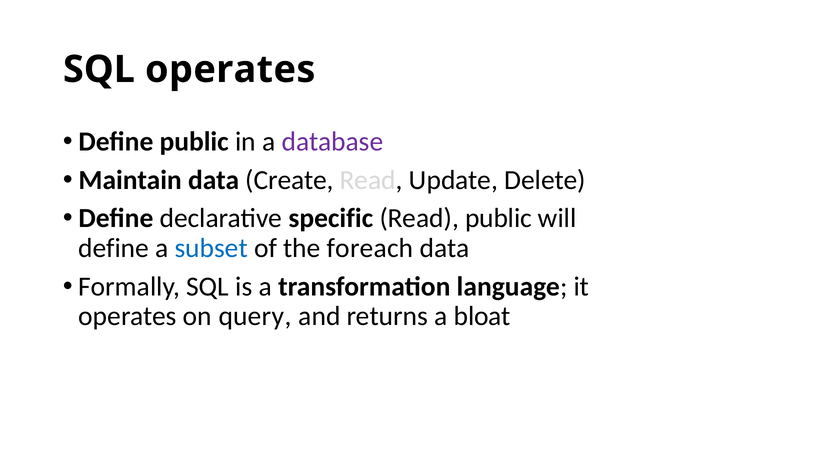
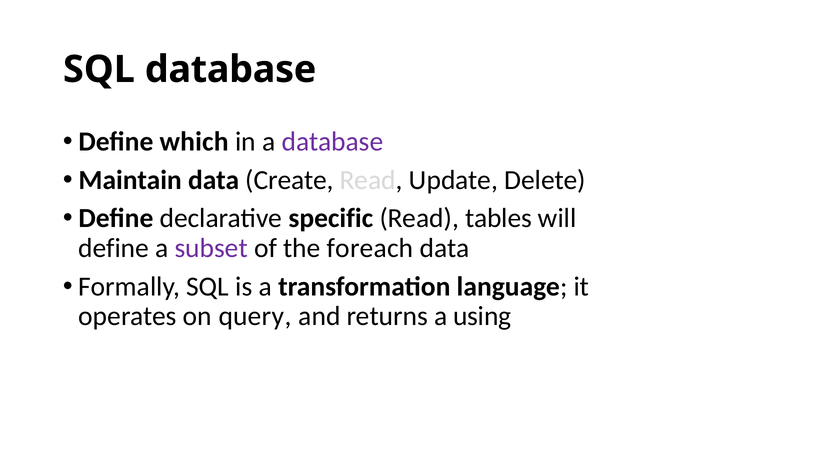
SQL operates: operates -> database (231, 69)
Define public: public -> which (194, 141)
Read public: public -> tables (498, 218)
subset colour: blue -> purple (211, 248)
bloat: bloat -> using (482, 316)
